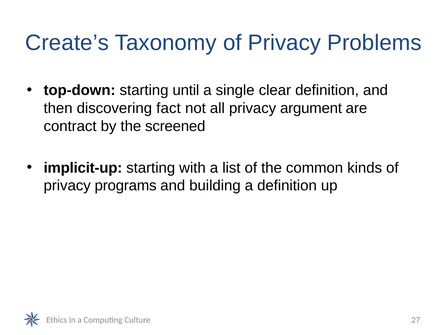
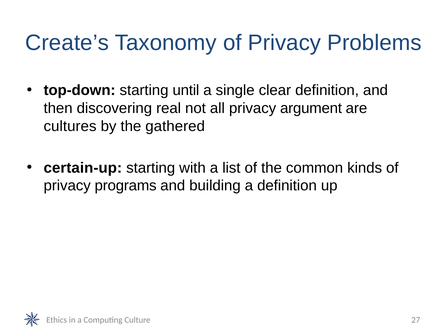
fact: fact -> real (169, 108)
contract: contract -> cultures (70, 126)
screened: screened -> gathered (175, 126)
implicit-up: implicit-up -> certain-up (83, 168)
